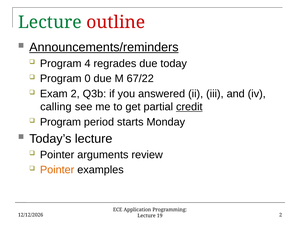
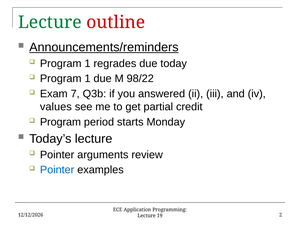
4: 4 -> 1 (88, 63)
0: 0 -> 1 (88, 79)
67/22: 67/22 -> 98/22 (140, 79)
Exam 2: 2 -> 7 (75, 94)
calling: calling -> values (56, 107)
credit underline: present -> none (189, 107)
Pointer colour: orange -> blue (57, 170)
